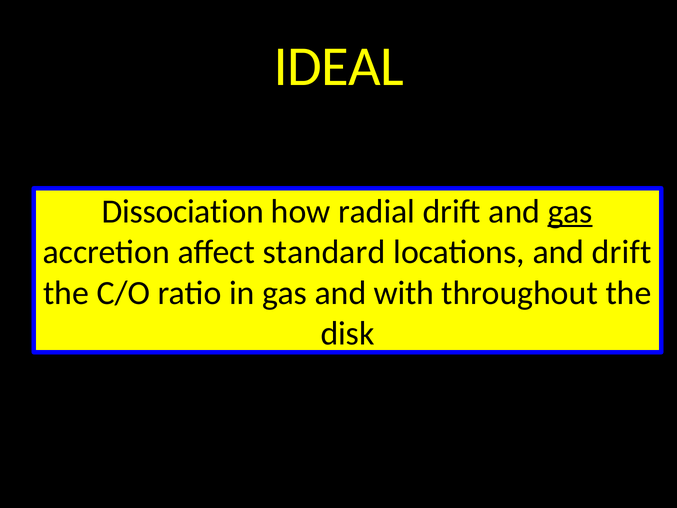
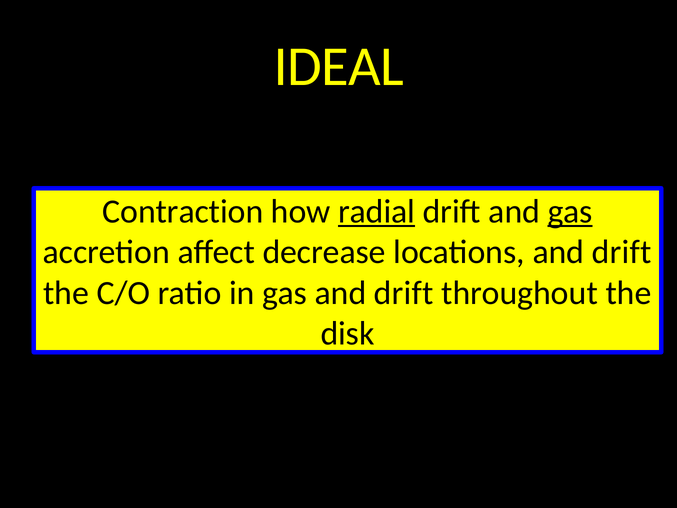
Dissociation: Dissociation -> Contraction (183, 211)
radial underline: none -> present (377, 211)
standard: standard -> decrease (324, 252)
gas and with: with -> drift (404, 293)
